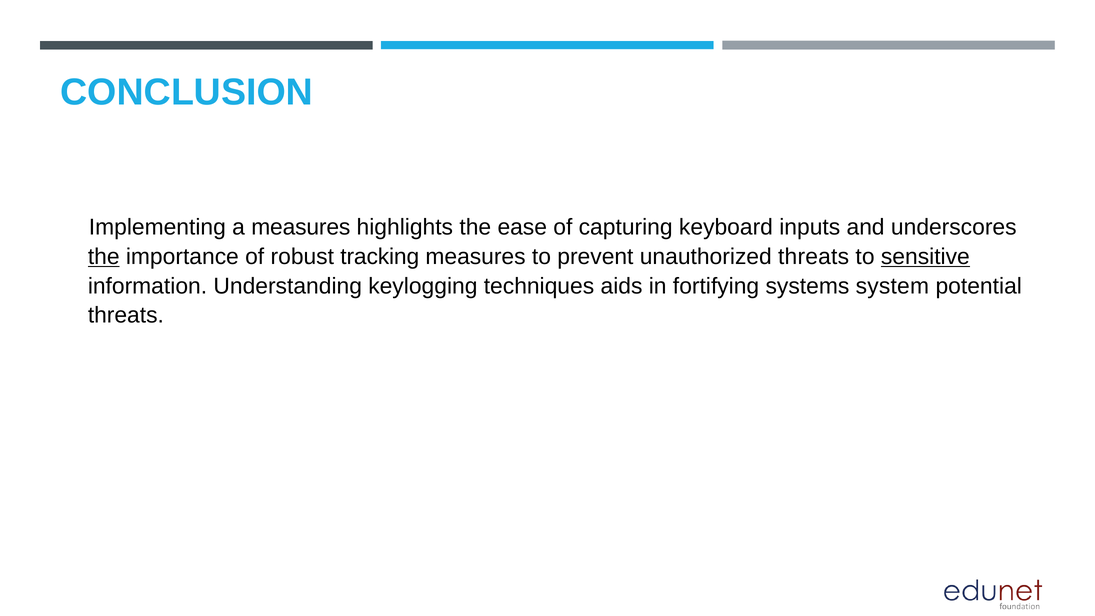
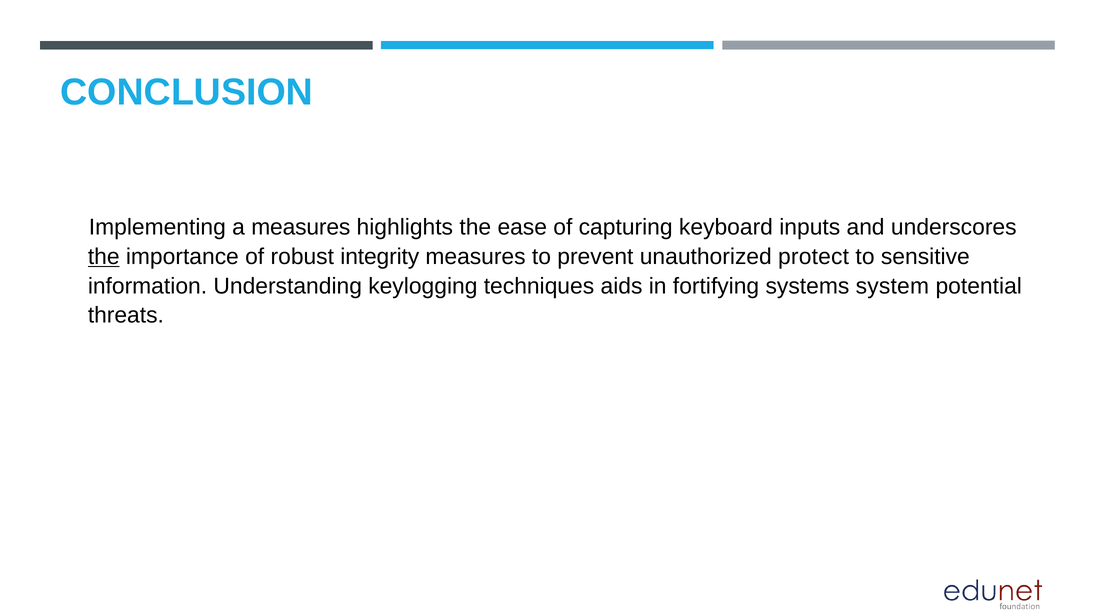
tracking: tracking -> integrity (380, 257)
unauthorized threats: threats -> protect (814, 257)
sensitive underline: present -> none (925, 257)
